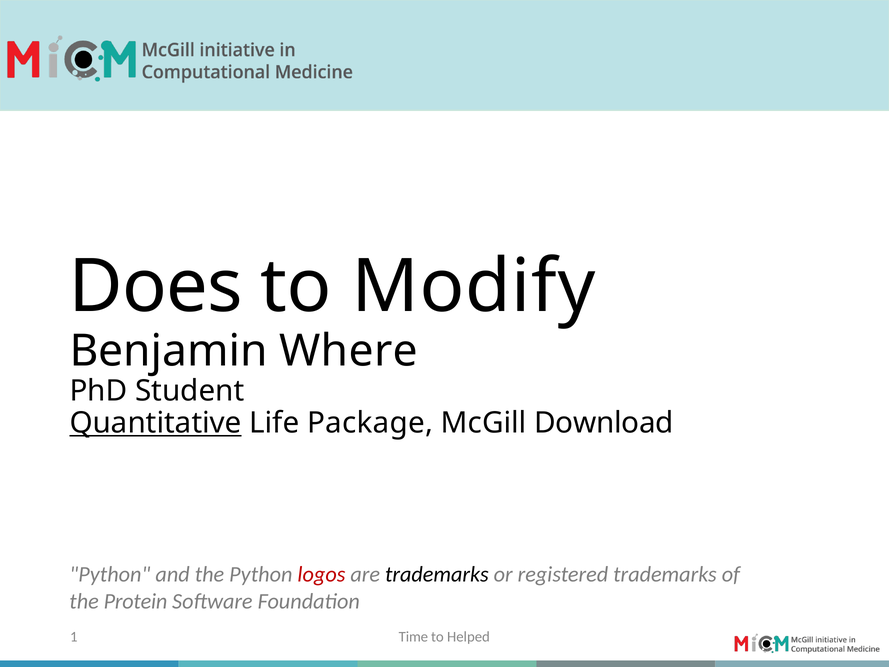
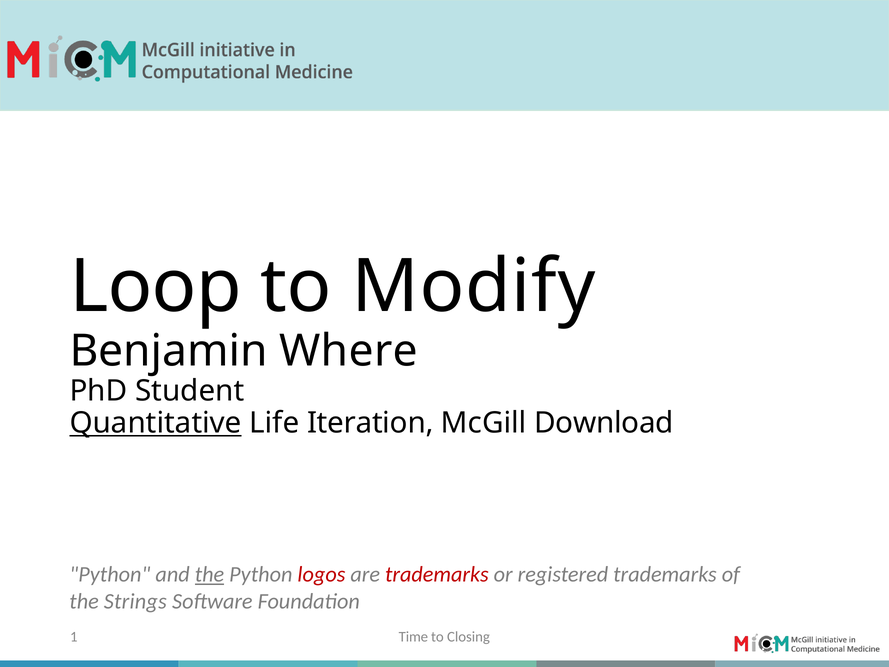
Does: Does -> Loop (156, 287)
Package: Package -> Iteration (370, 423)
the underline: none -> present (209, 574)
trademarks colour: black -> red (437, 574)
Protein: Protein -> Strings (135, 601)
Helped: Helped -> Closing (468, 637)
